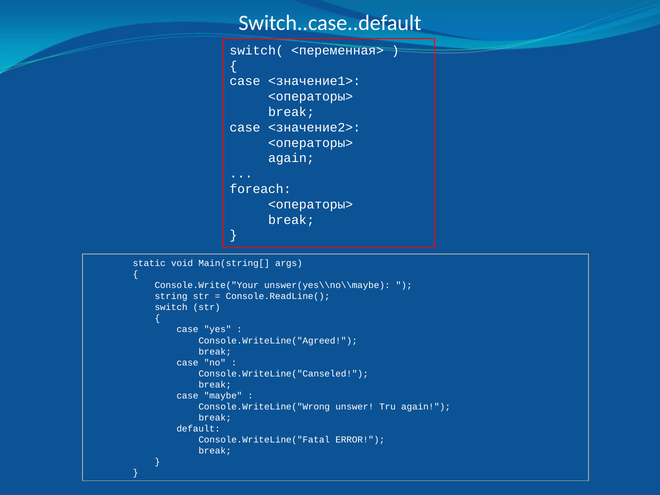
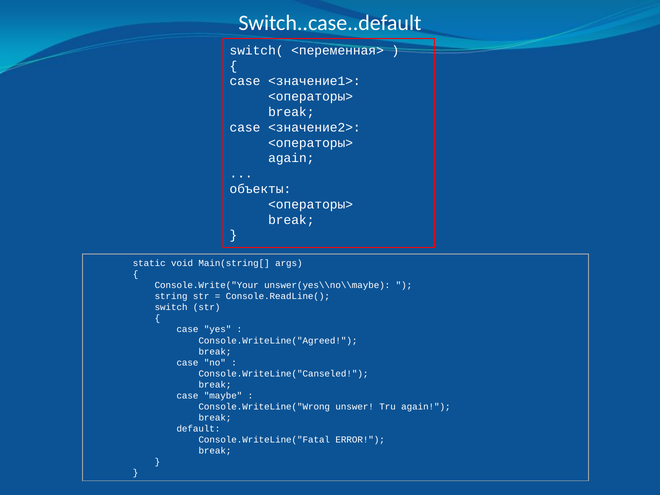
foreach: foreach -> объекты (260, 189)
